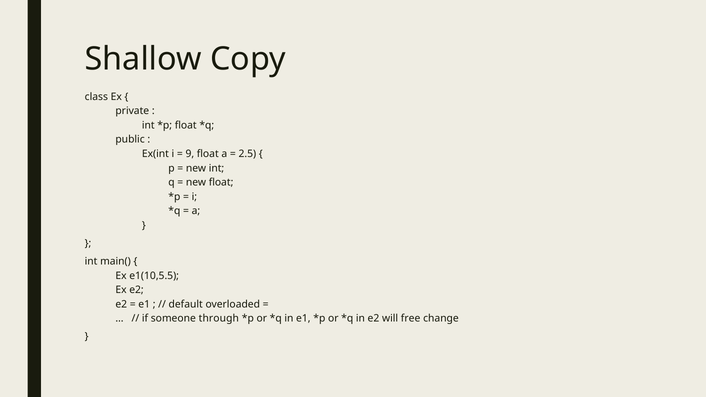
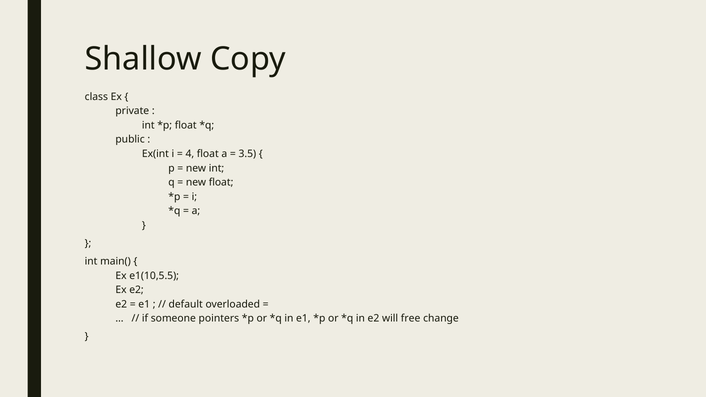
9: 9 -> 4 (190, 154)
2.5: 2.5 -> 3.5 (247, 154)
through: through -> pointers (219, 319)
